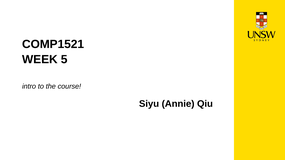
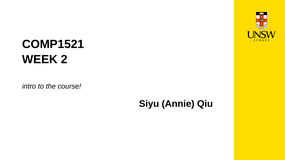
5: 5 -> 2 (64, 60)
